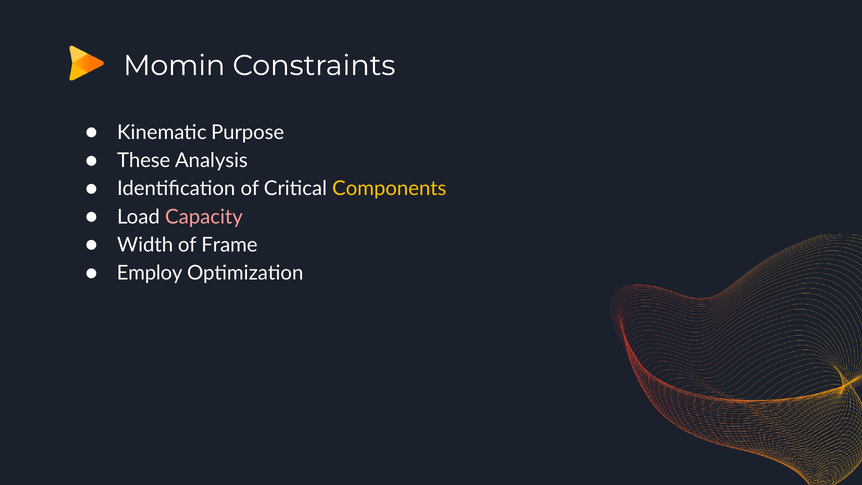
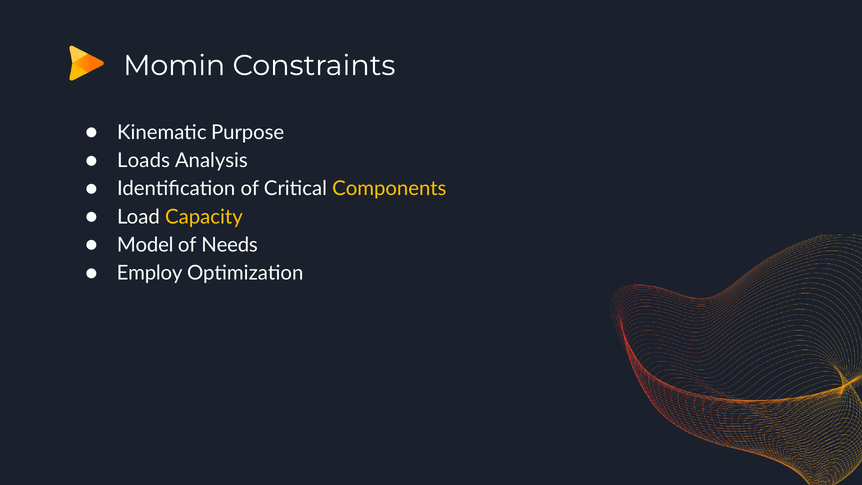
These: These -> Loads (144, 161)
Capacity colour: pink -> yellow (204, 217)
Width: Width -> Model (145, 245)
Frame: Frame -> Needs (230, 245)
